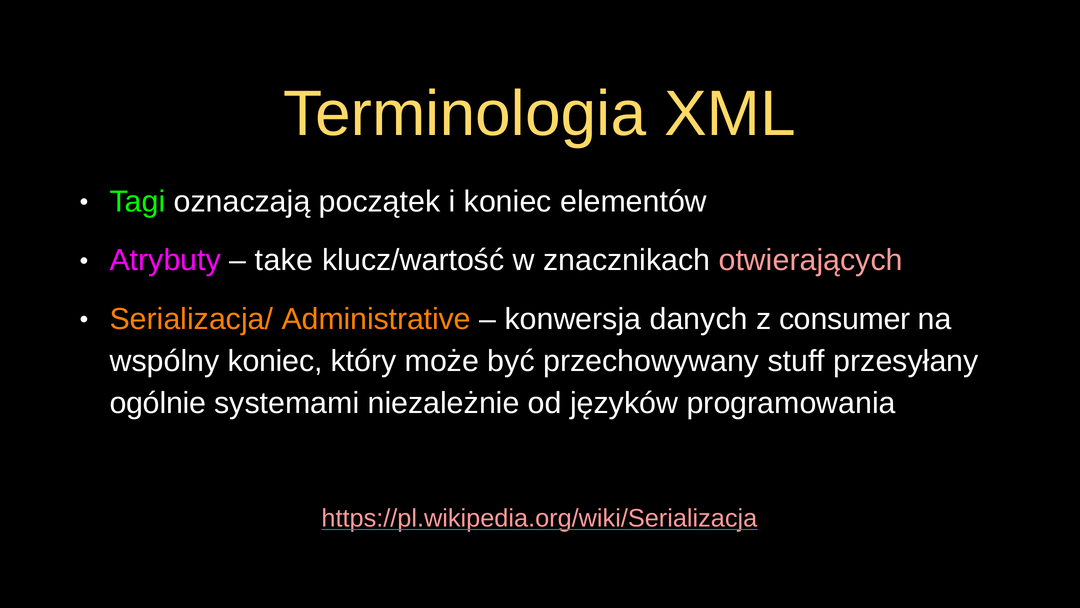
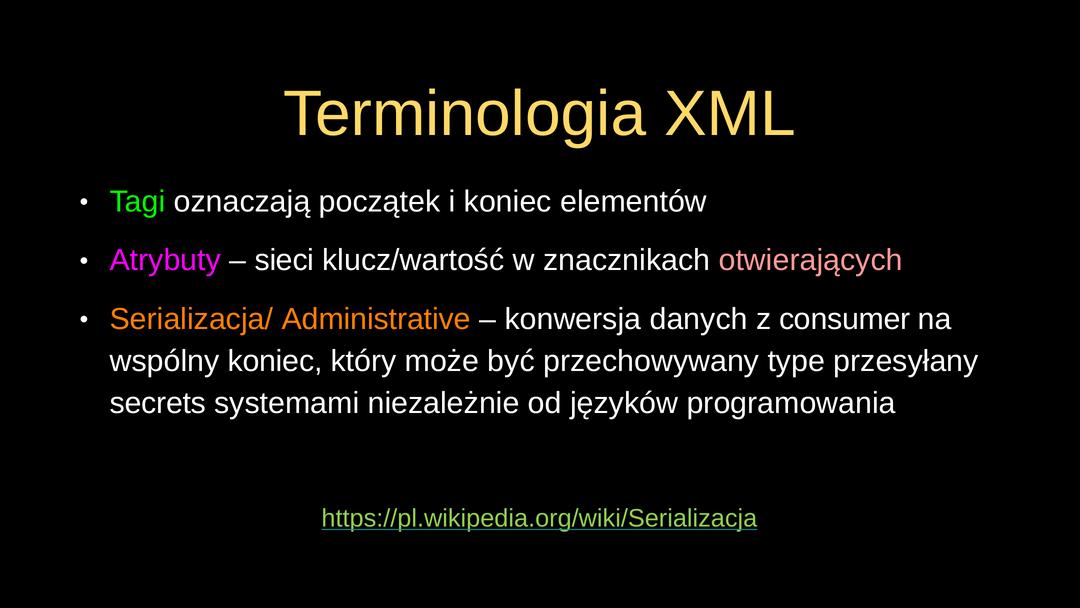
take: take -> sieci (284, 260)
stuff: stuff -> type (796, 361)
ogólnie: ogólnie -> secrets (158, 403)
https://pl.wikipedia.org/wiki/Serializacja colour: pink -> light green (539, 518)
